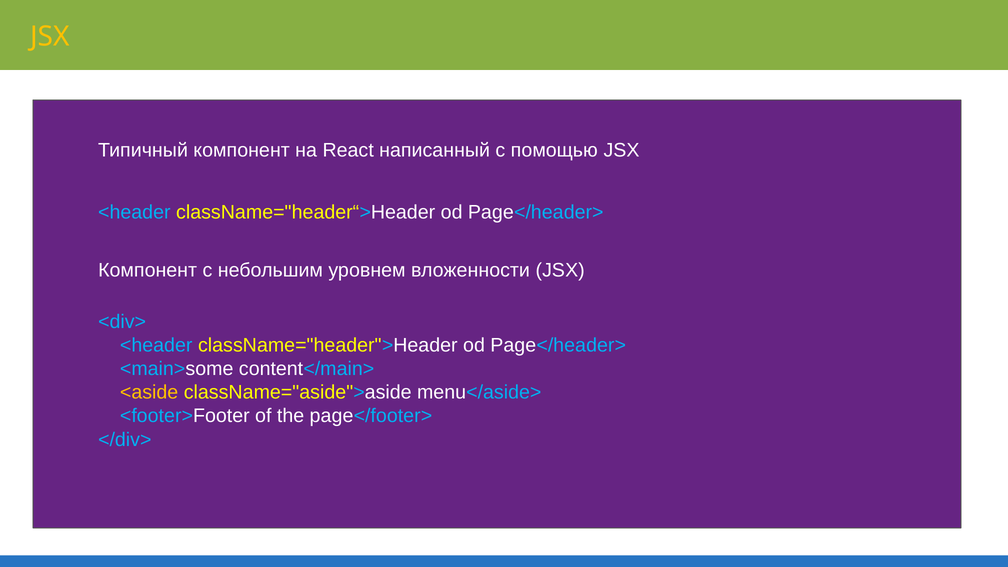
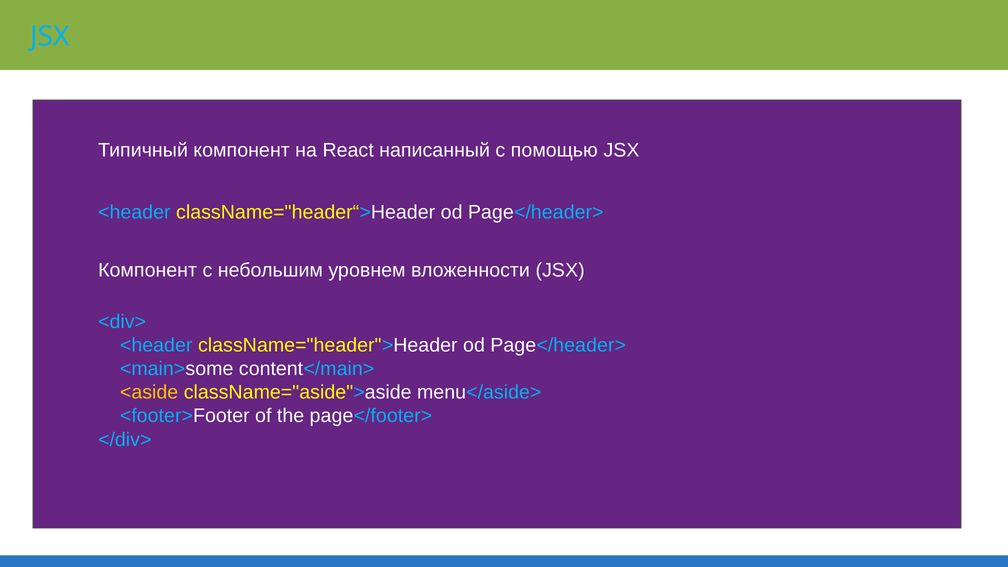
JSX colour: yellow -> light blue (50, 37)
